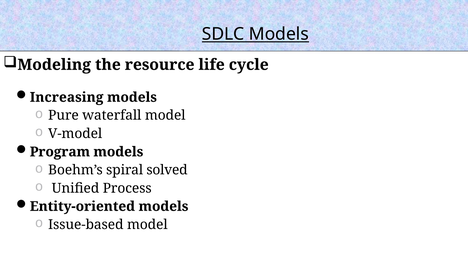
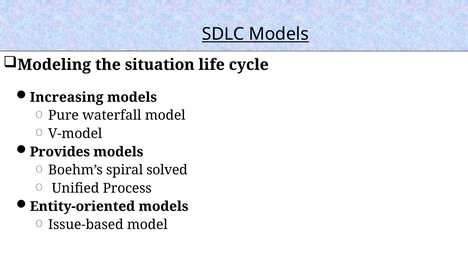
resource: resource -> situation (160, 65)
Program: Program -> Provides (60, 152)
